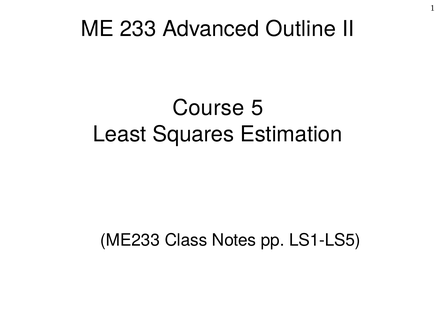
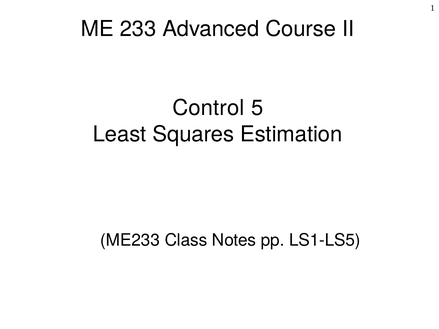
Outline: Outline -> Course (301, 29)
Course: Course -> Control (208, 108)
